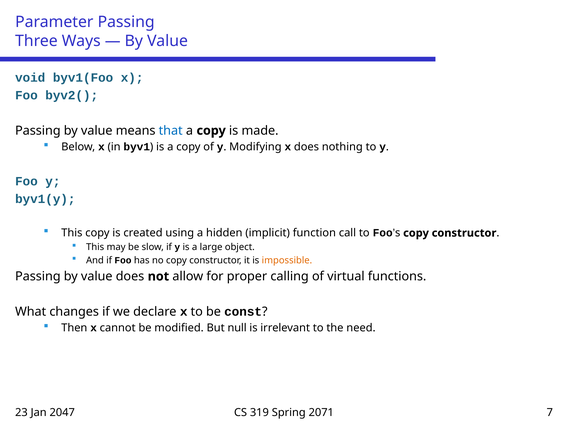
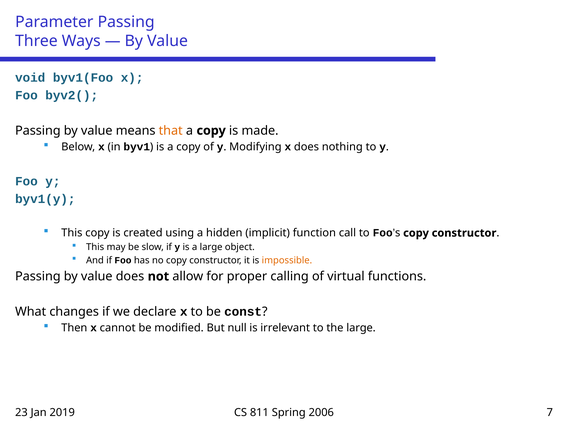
that colour: blue -> orange (171, 131)
the need: need -> large (361, 328)
2047: 2047 -> 2019 (62, 413)
319: 319 -> 811 (259, 413)
2071: 2071 -> 2006 (321, 413)
